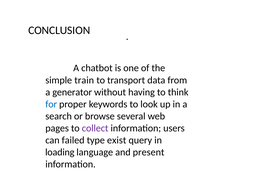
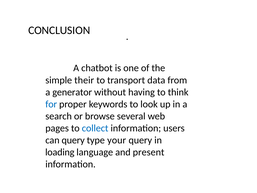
train: train -> their (84, 80)
collect colour: purple -> blue (95, 128)
can failed: failed -> query (73, 140)
exist: exist -> your (117, 140)
